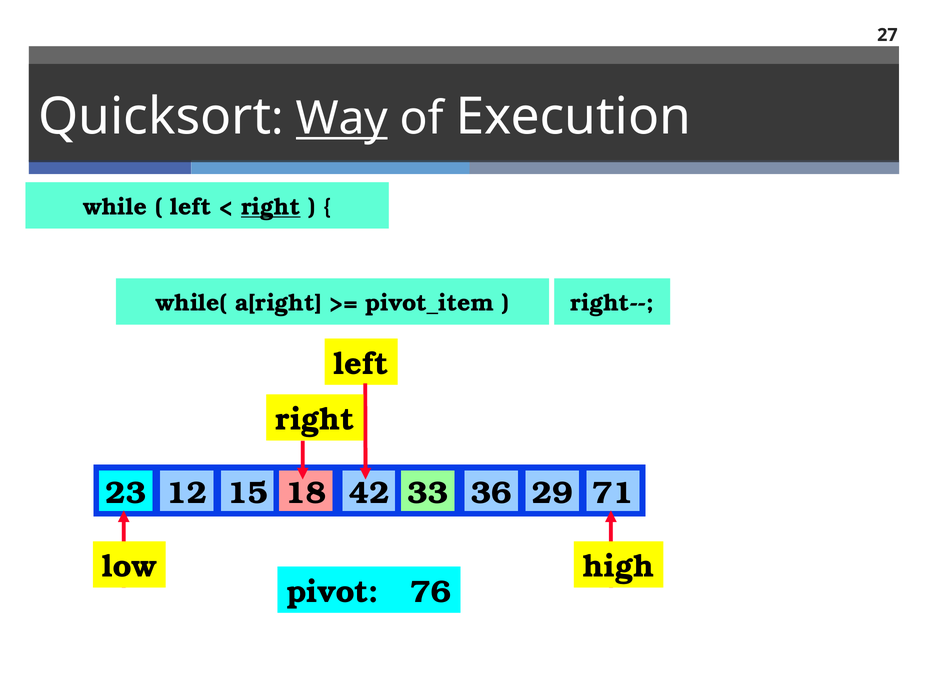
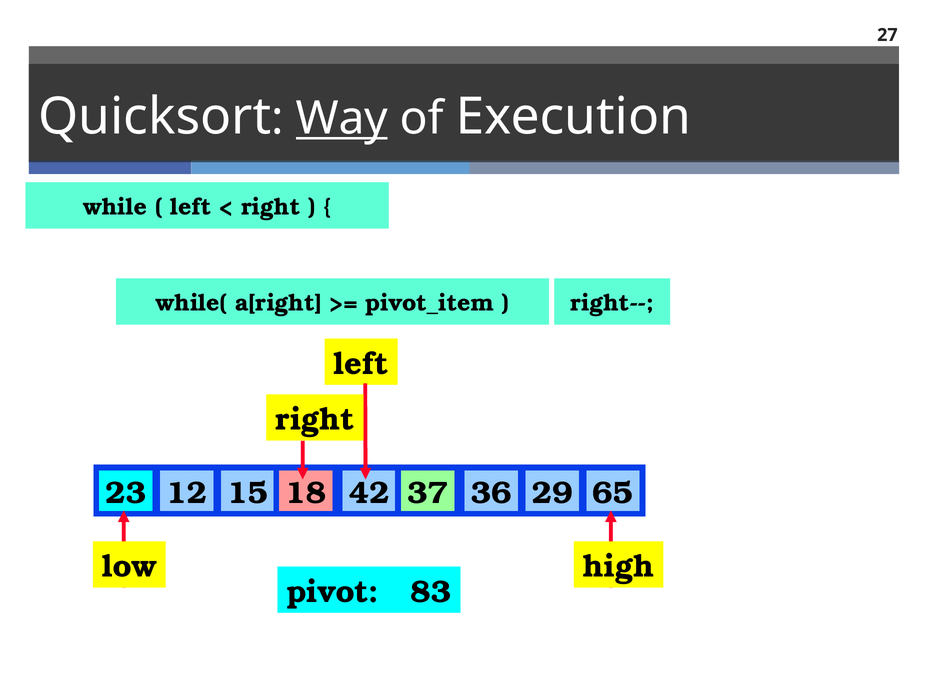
right underline: present -> none (271, 207)
33: 33 -> 37 (428, 493)
71: 71 -> 65 (613, 493)
76: 76 -> 83 (431, 592)
